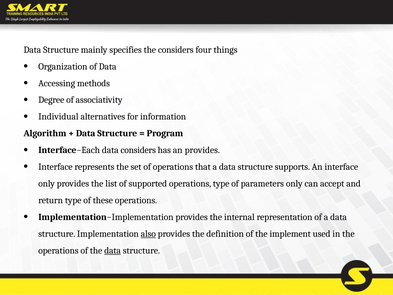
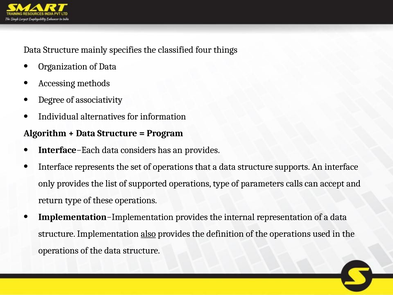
the considers: considers -> classified (176, 50)
parameters only: only -> calls (294, 183)
of the implement: implement -> operations (290, 234)
data underline: present -> none (113, 250)
